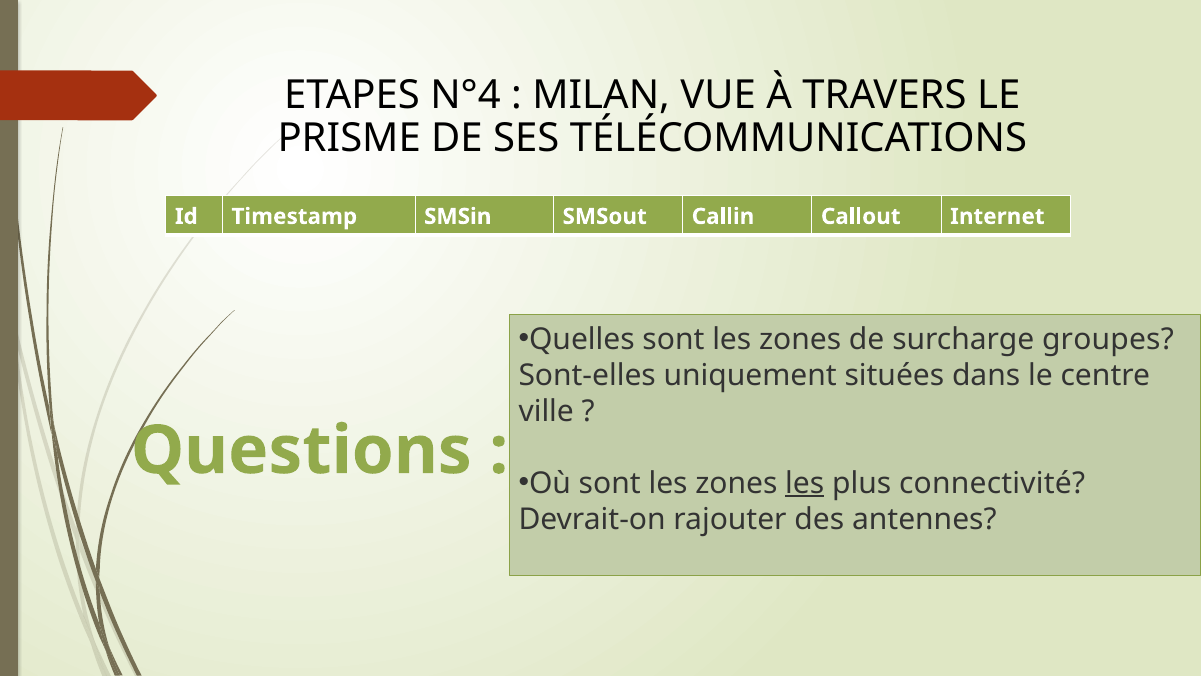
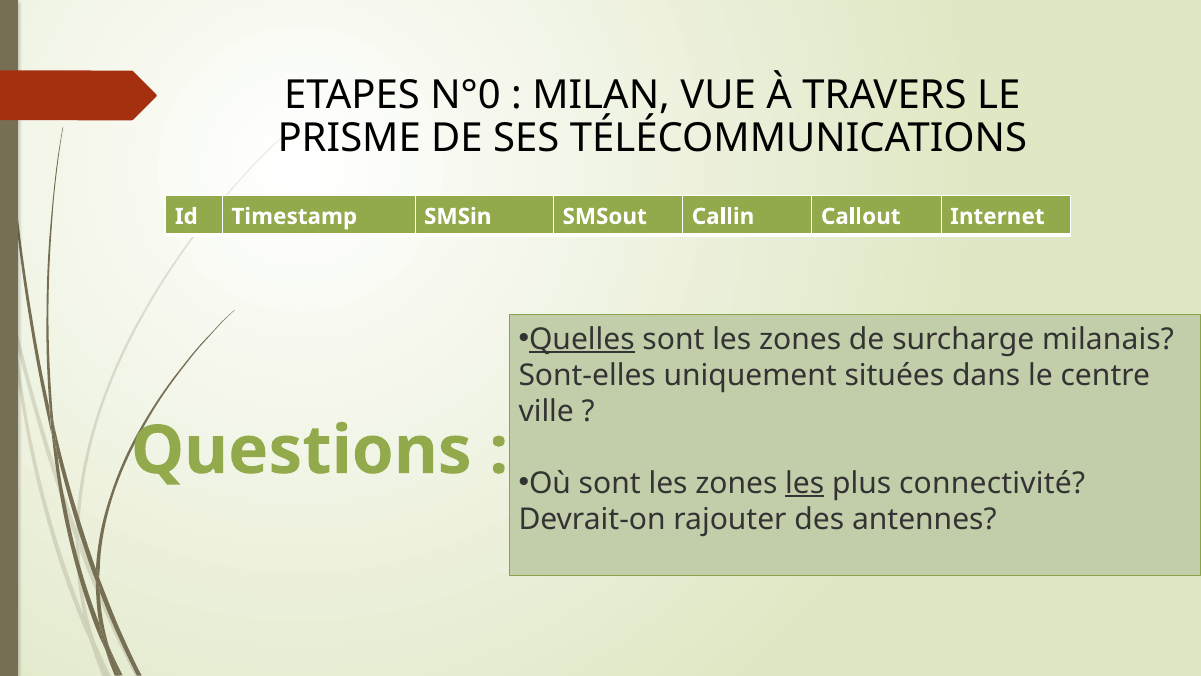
N°4: N°4 -> N°0 (466, 95)
Quelles underline: none -> present (582, 339)
groupes: groupes -> milanais (1108, 339)
